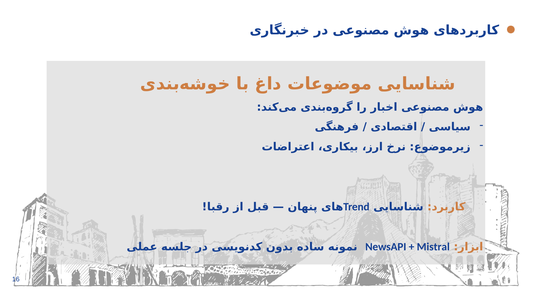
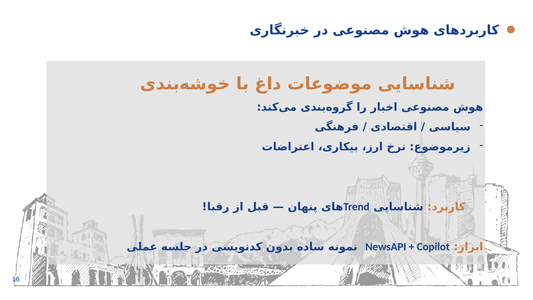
Mistral: Mistral -> Copilot (433, 247)
